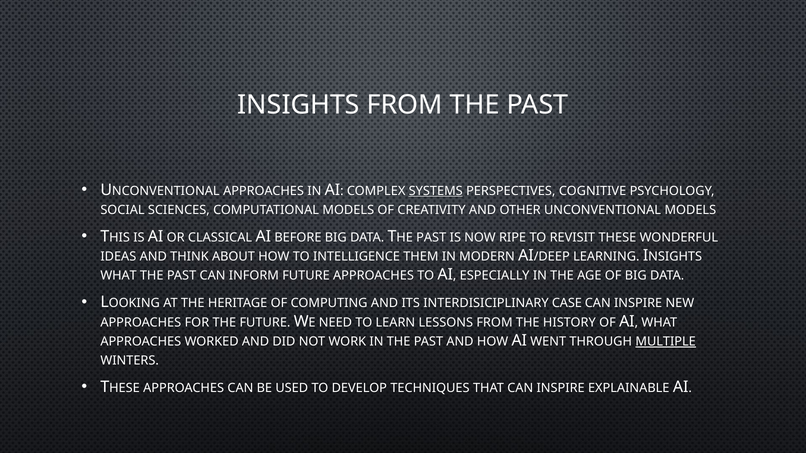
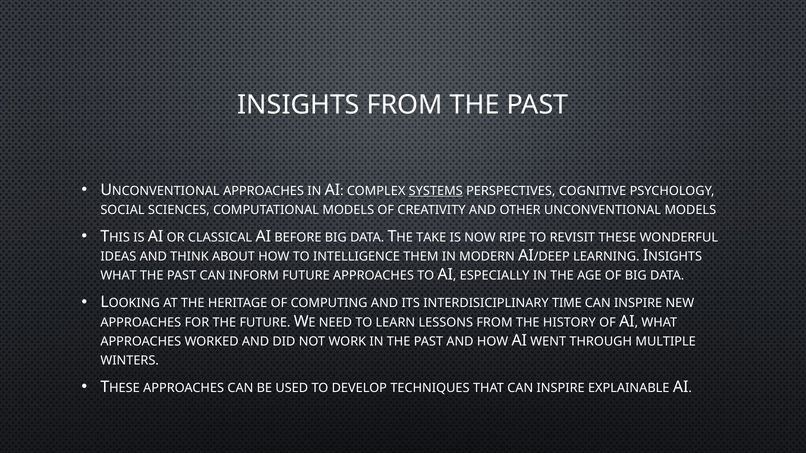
PAST: PAST -> TAKE (431, 238)
CASE: CASE -> TIME (567, 304)
MULTIPLE underline: present -> none (666, 342)
